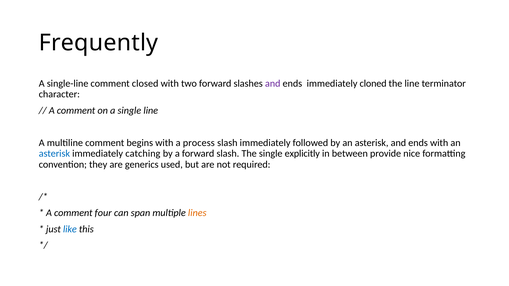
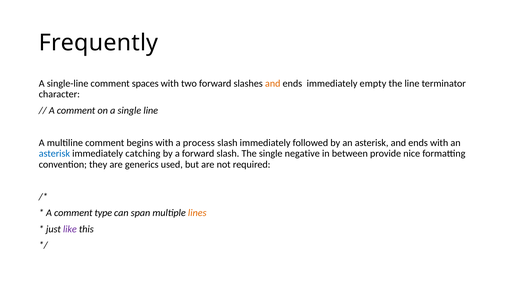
closed: closed -> spaces (145, 84)
and colour: purple -> orange (273, 84)
cloned: cloned -> empty (373, 84)
explicitly: explicitly -> negative (302, 154)
four: four -> type (103, 213)
like colour: blue -> purple (70, 229)
